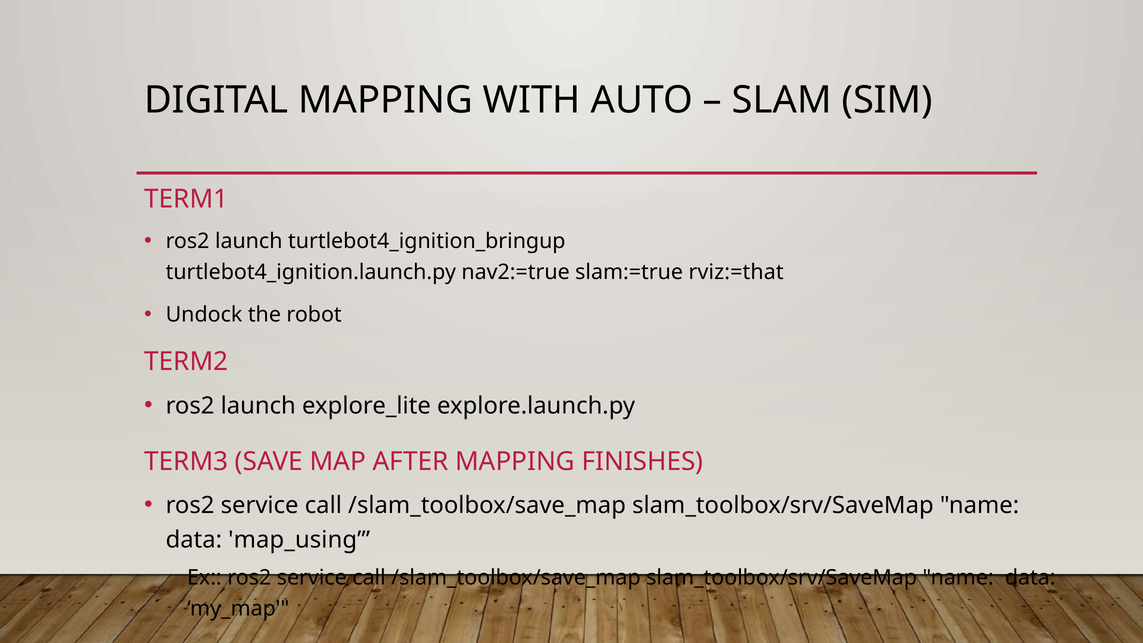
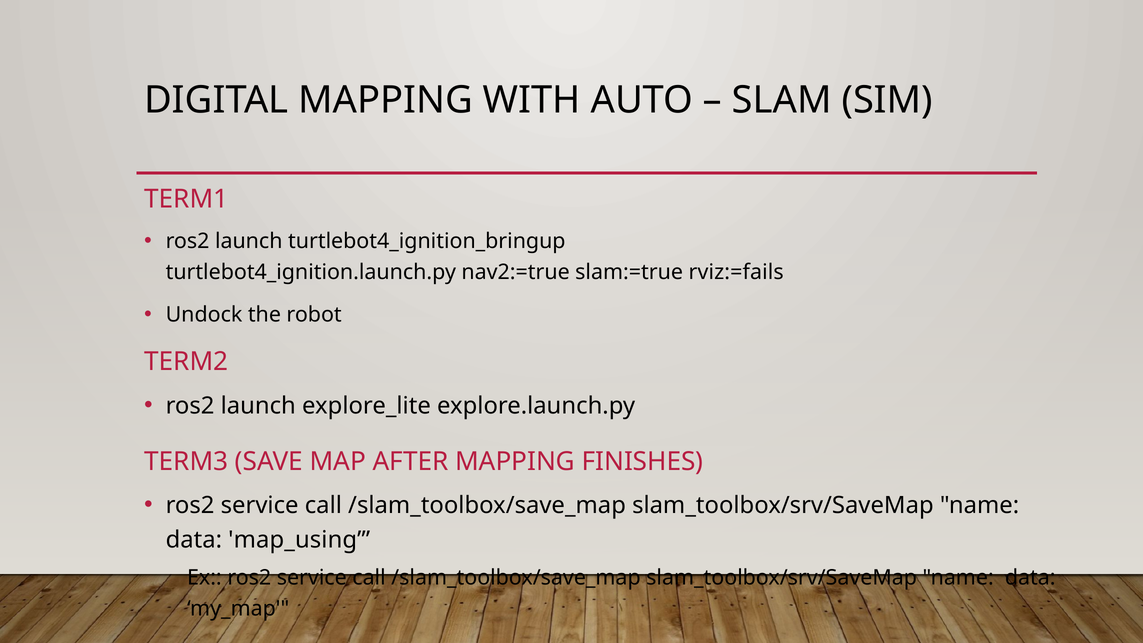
rviz:=that: rviz:=that -> rviz:=fails (736, 272)
